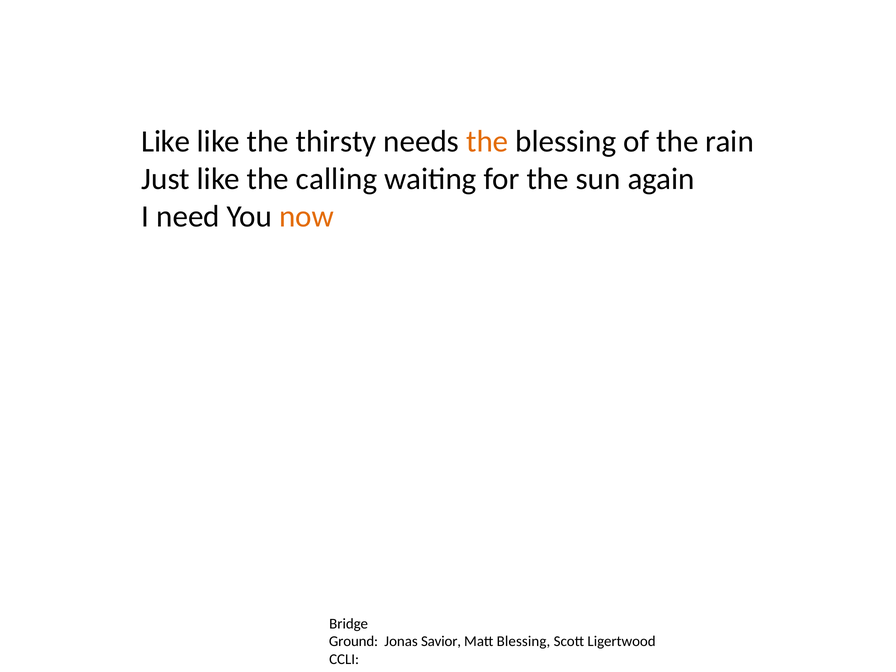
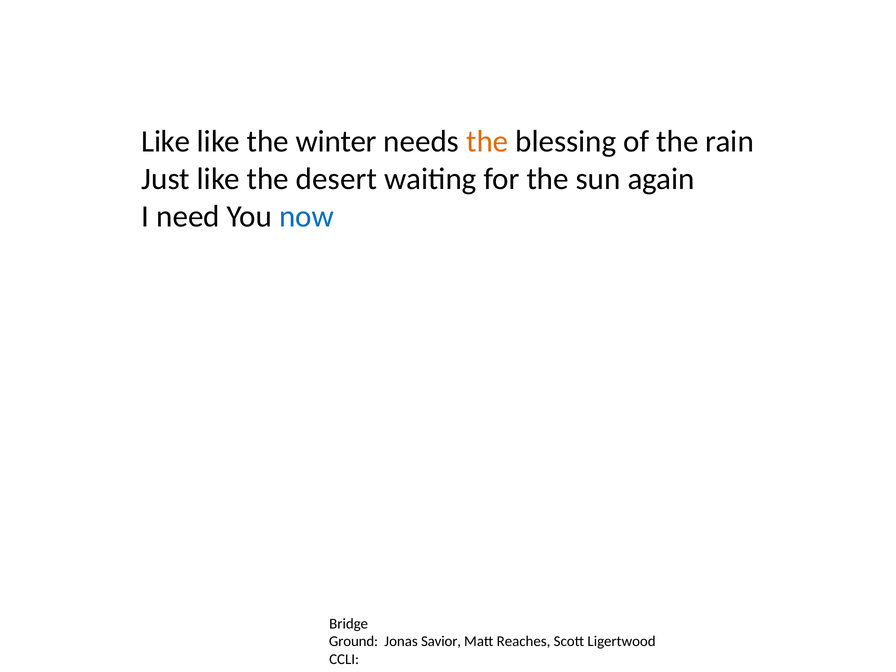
thirsty: thirsty -> winter (336, 142)
calling: calling -> desert (337, 179)
now colour: orange -> blue (307, 216)
Matt Blessing: Blessing -> Reaches (524, 642)
